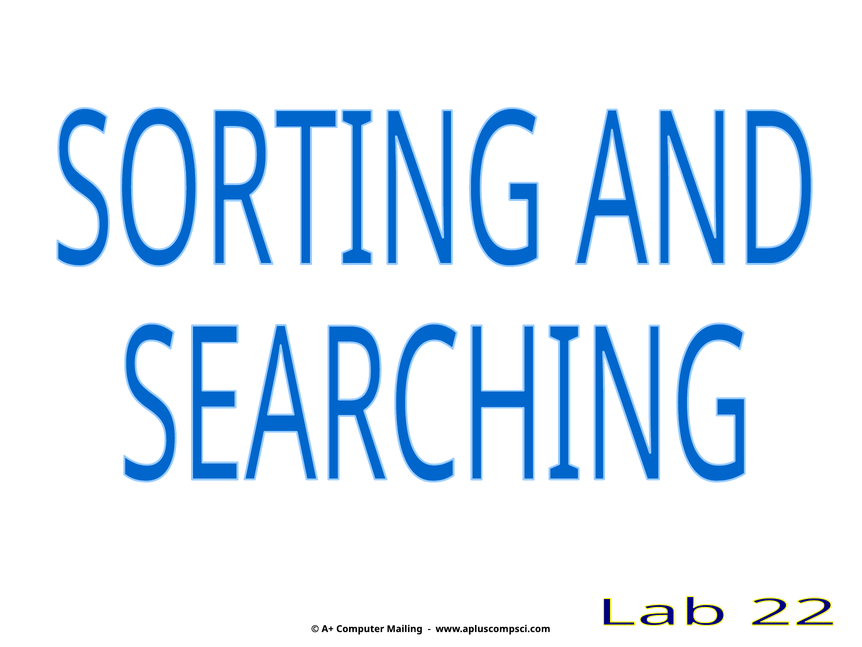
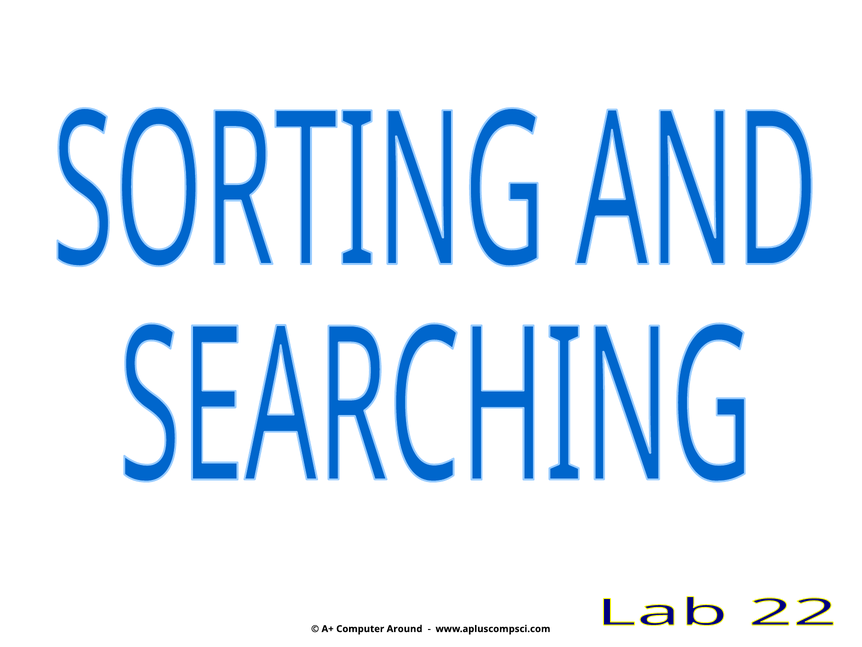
Mailing: Mailing -> Around (405, 628)
